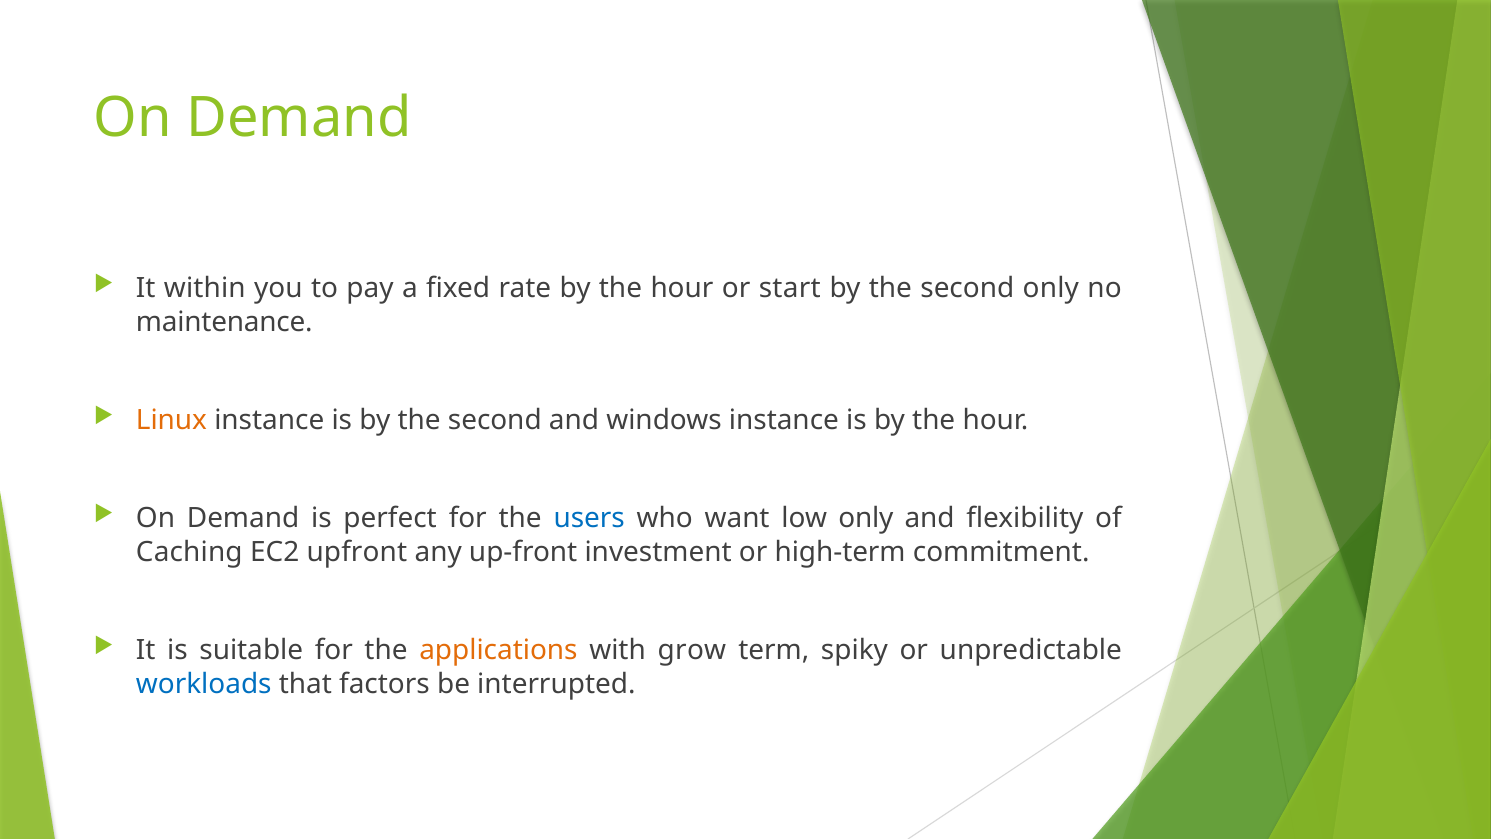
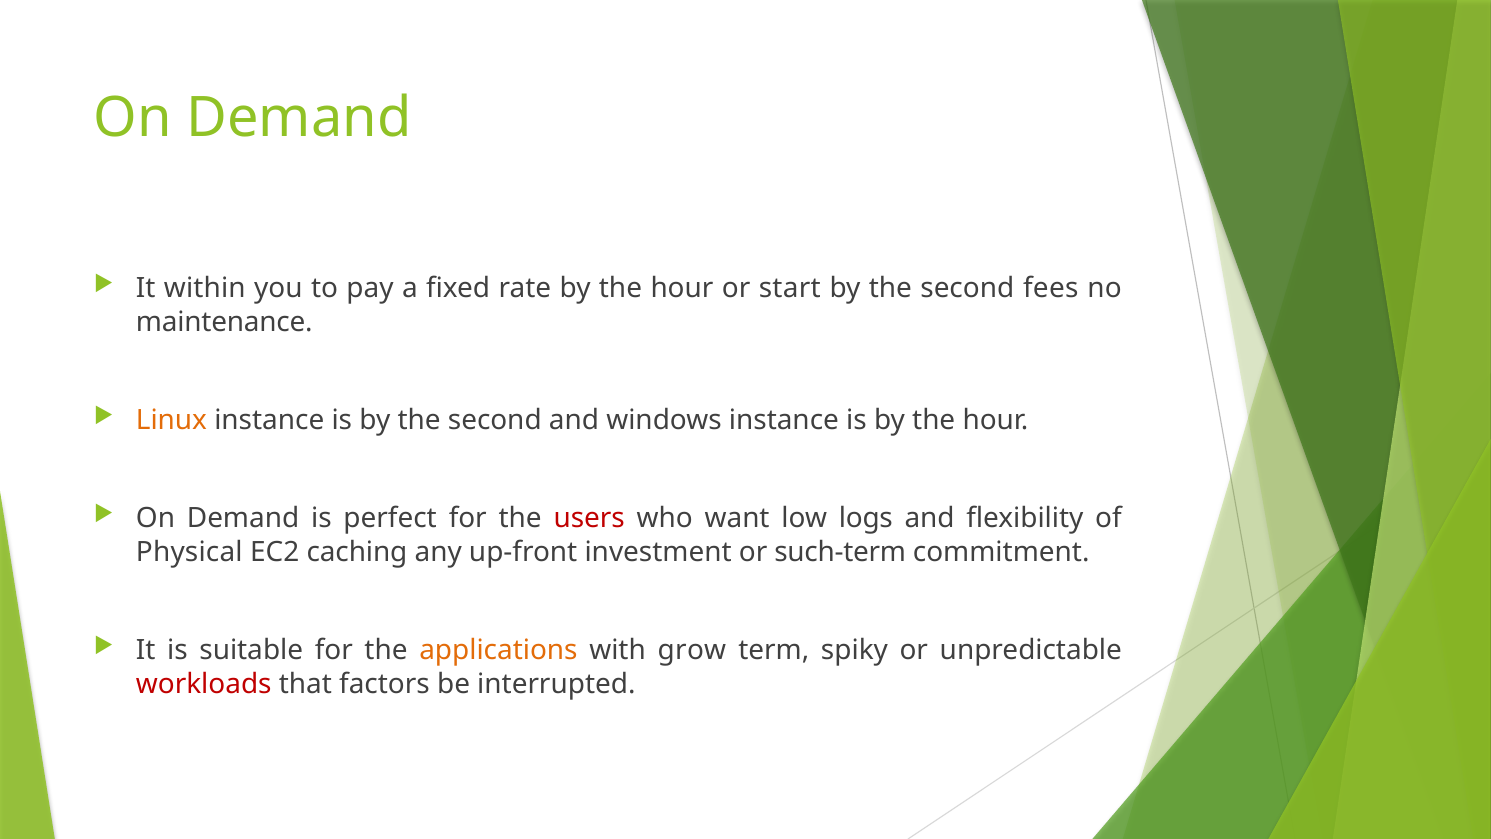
second only: only -> fees (1051, 289)
users colour: blue -> red (589, 518)
low only: only -> logs (866, 518)
Caching: Caching -> Physical (189, 552)
upfront: upfront -> caching (357, 552)
high-term: high-term -> such-term (840, 552)
workloads colour: blue -> red (204, 684)
